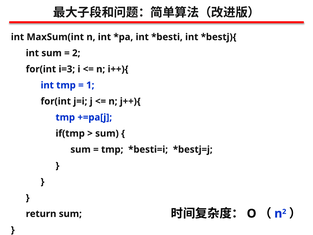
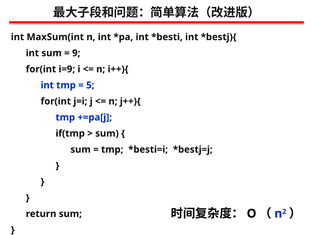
2: 2 -> 9 (76, 53)
i=3: i=3 -> i=9 (67, 69)
1: 1 -> 5 (90, 85)
